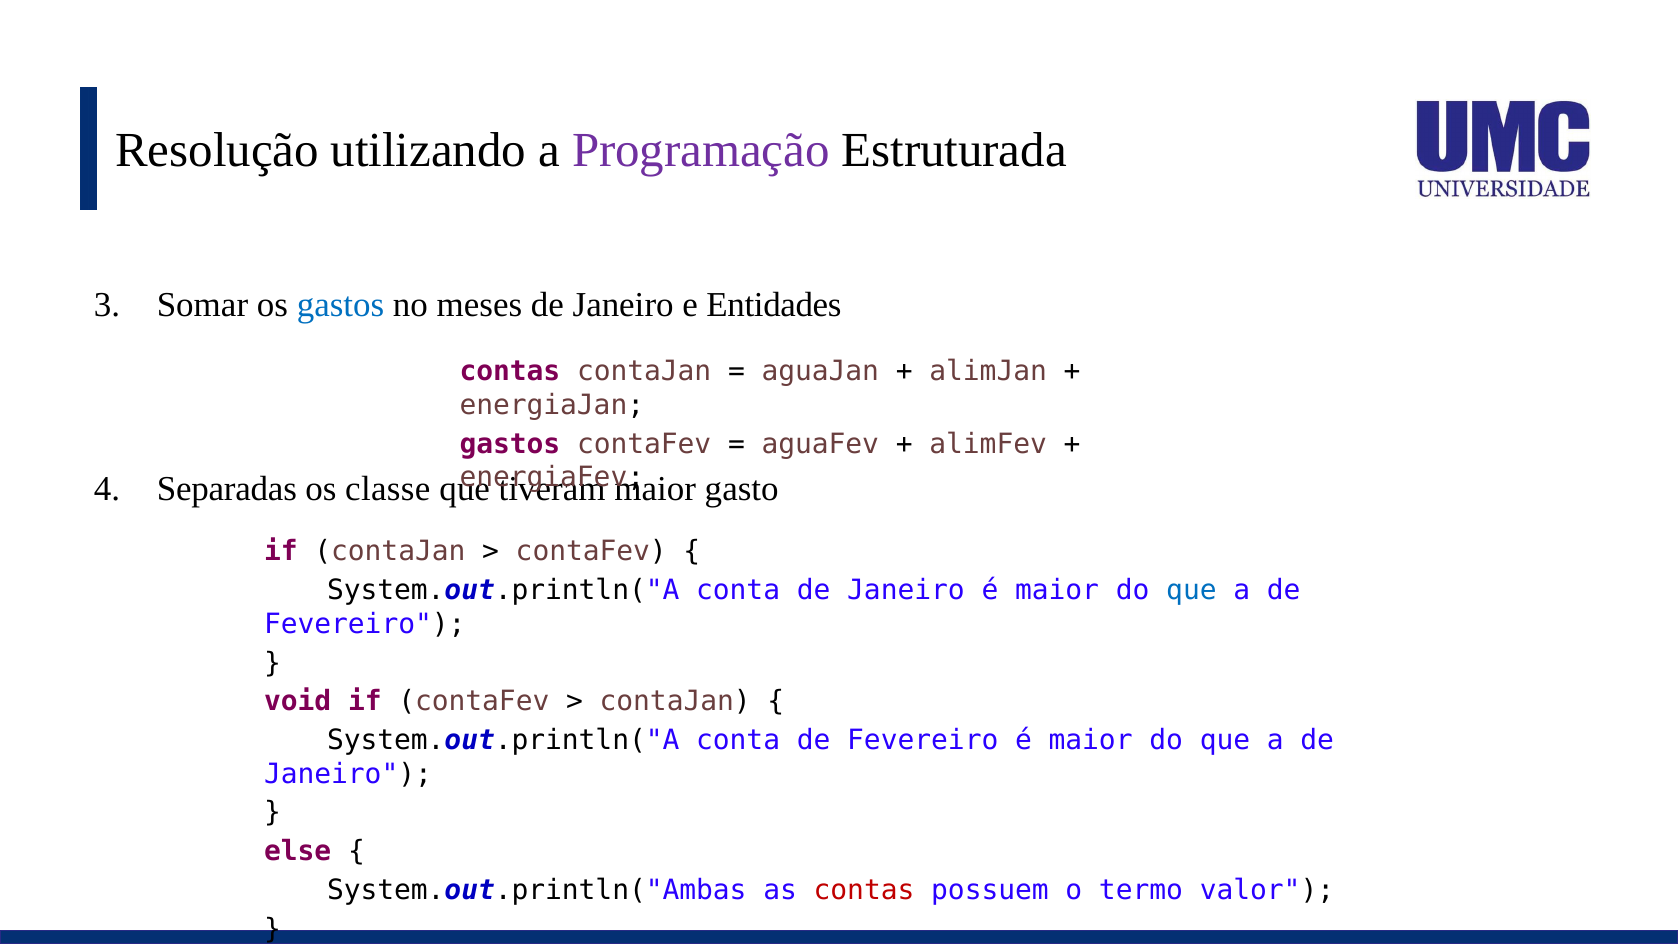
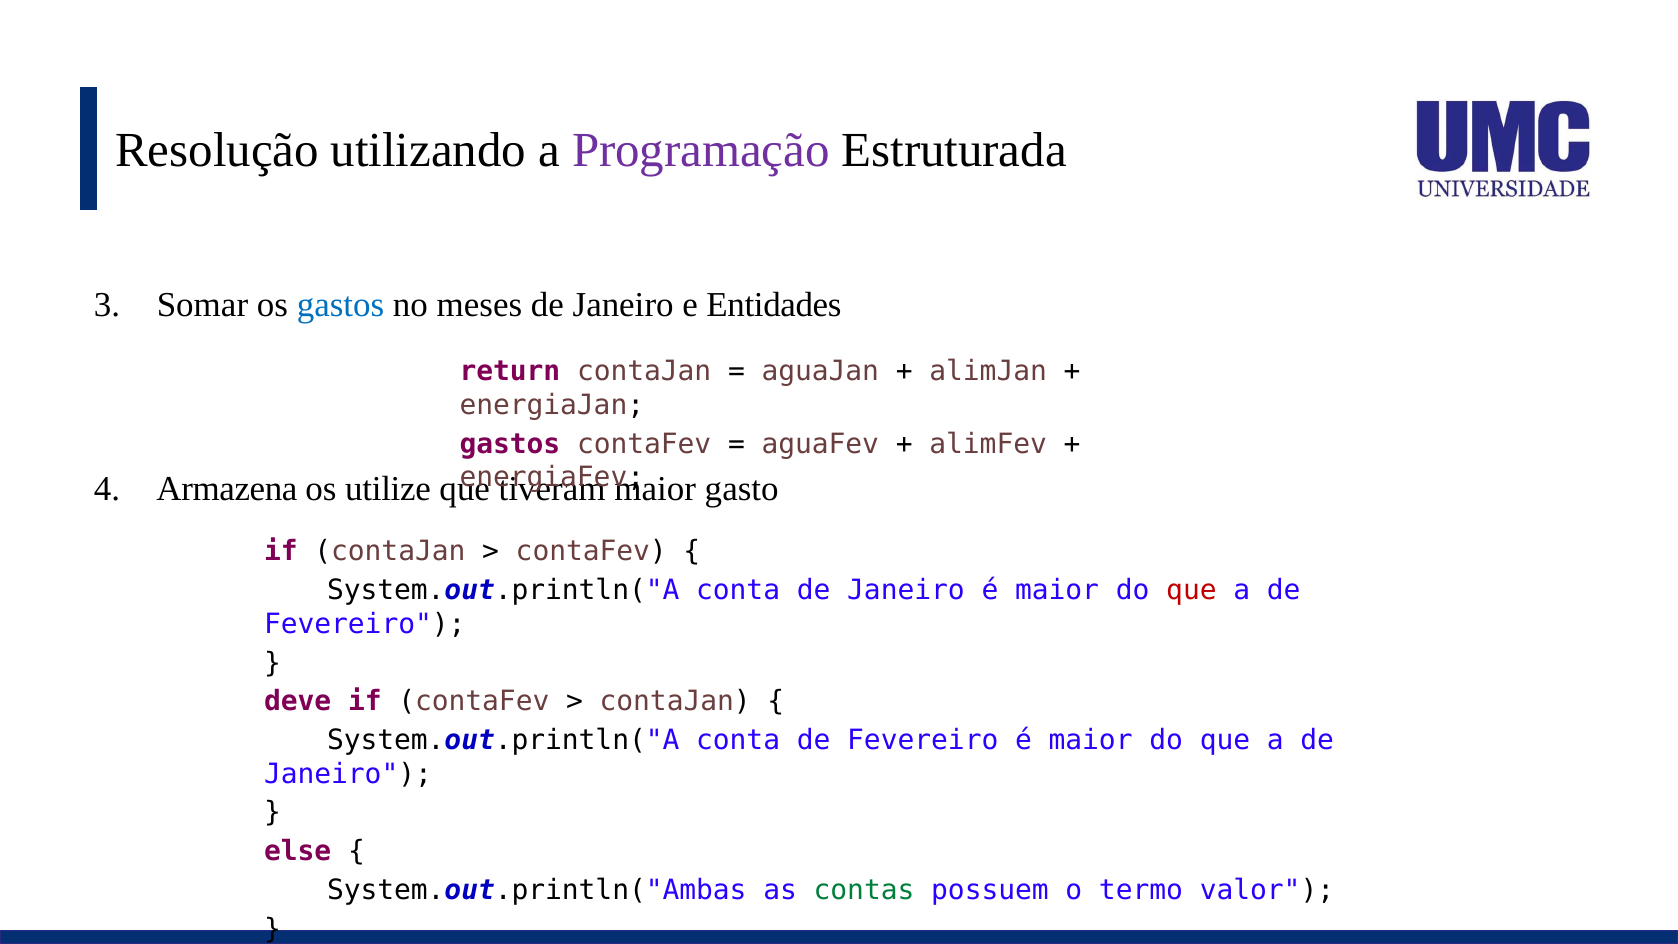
contas: contas -> return (510, 371)
Separadas: Separadas -> Armazena (227, 489)
classe: classe -> utilize (388, 489)
que colour: blue -> red (1191, 590)
void: void -> deve (298, 702)
contas colour: red -> green (864, 890)
